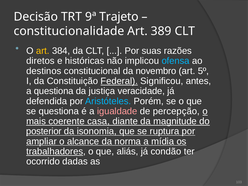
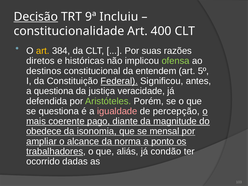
Decisão underline: none -> present (36, 17)
Trajeto: Trajeto -> Incluiu (119, 17)
389: 389 -> 400 (161, 31)
ofensa colour: light blue -> light green (176, 61)
novembro: novembro -> entendem (156, 71)
Aristóteles colour: light blue -> light green (108, 101)
casa: casa -> pago (99, 121)
posterior: posterior -> obedece (44, 131)
ruptura: ruptura -> mensal (165, 131)
mídia: mídia -> ponto (163, 141)
